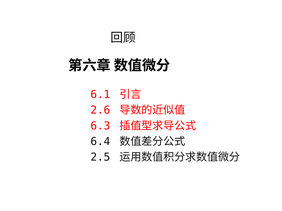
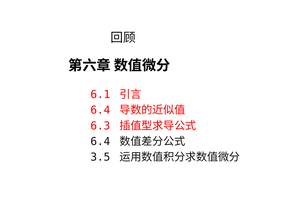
2.6: 2.6 -> 6.4 (100, 110)
2.5: 2.5 -> 3.5 (100, 157)
